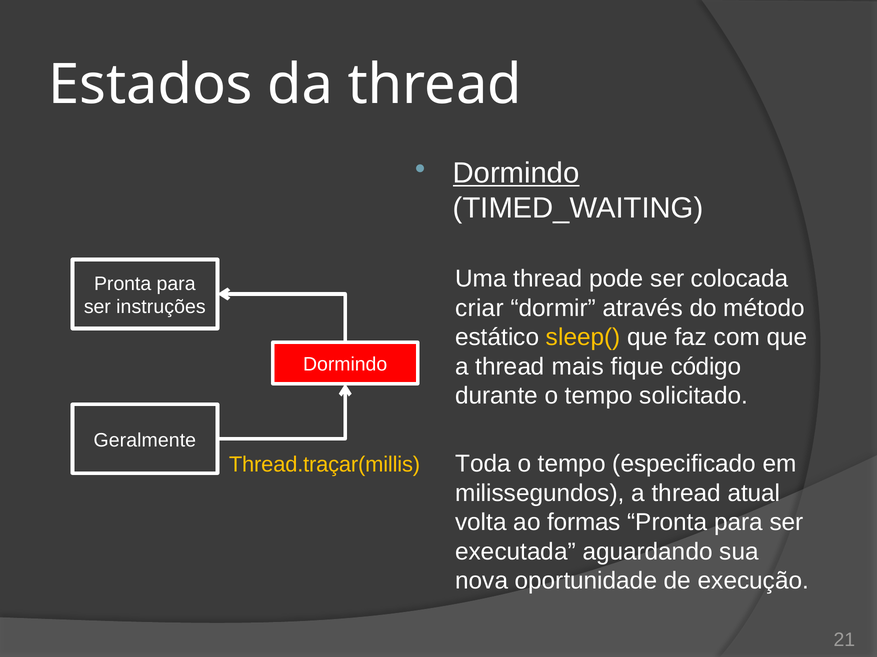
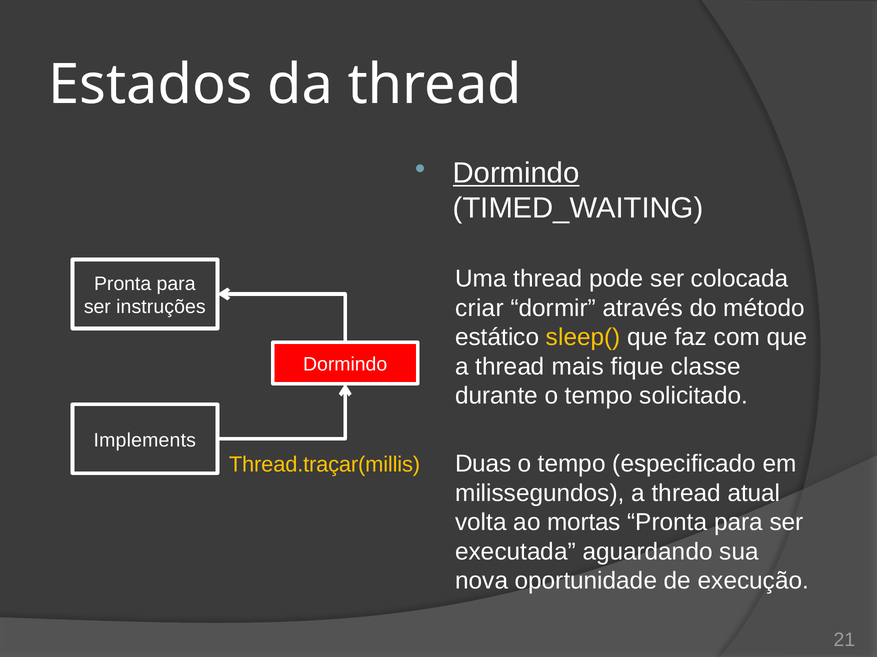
código: código -> classe (706, 367)
Geralmente: Geralmente -> Implements (145, 441)
Toda: Toda -> Duas (483, 464)
formas: formas -> mortas (584, 523)
